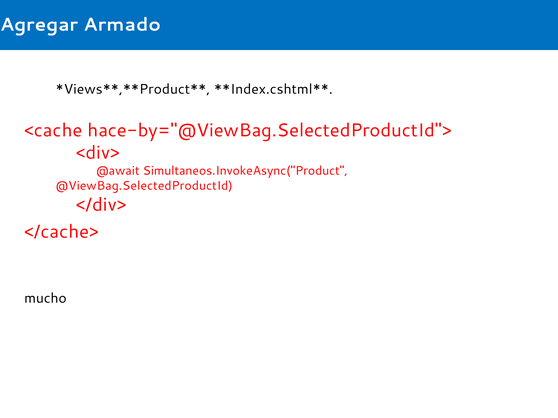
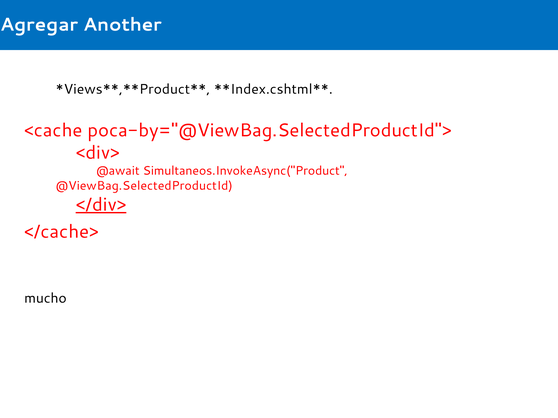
Armado: Armado -> Another (123, 25)
hace-by="@ViewBag.SelectedProductId">: hace-by="@ViewBag.SelectedProductId"> -> poca-by="@ViewBag.SelectedProductId"> (270, 131)
</div> underline: none -> present (101, 205)
